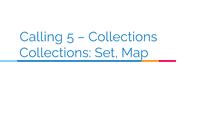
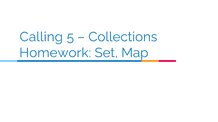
Collections: Collections -> Homework (55, 53)
